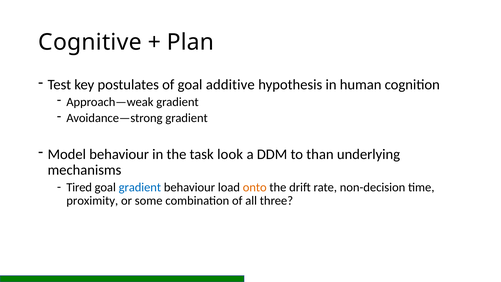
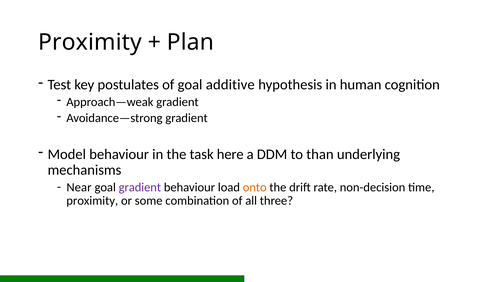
Cognitive: Cognitive -> Proximity (90, 42)
look: look -> here (230, 154)
Tired: Tired -> Near (79, 187)
gradient colour: blue -> purple (140, 187)
